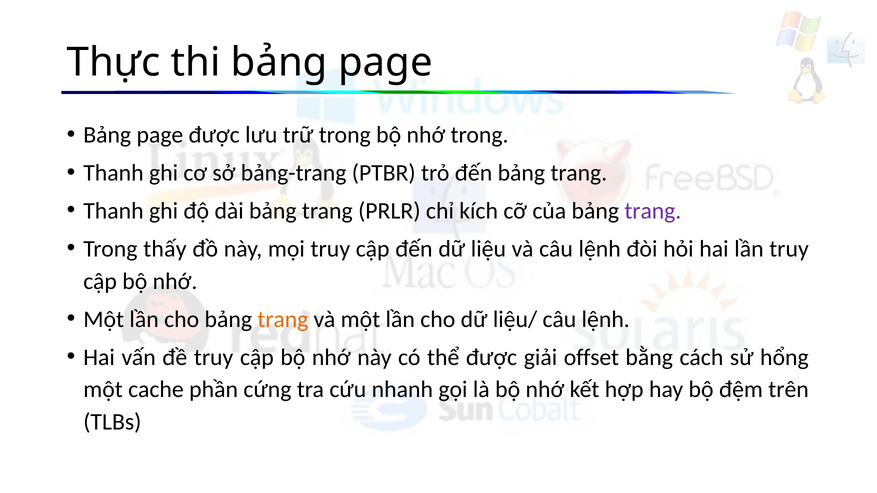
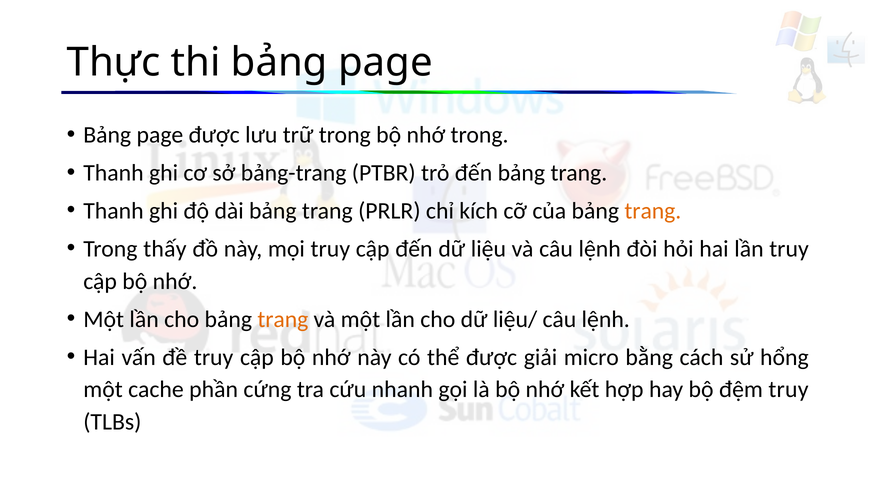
trang colour: purple -> orange (653, 211)
offset: offset -> micro (591, 357)
đệm trên: trên -> truy (788, 390)
